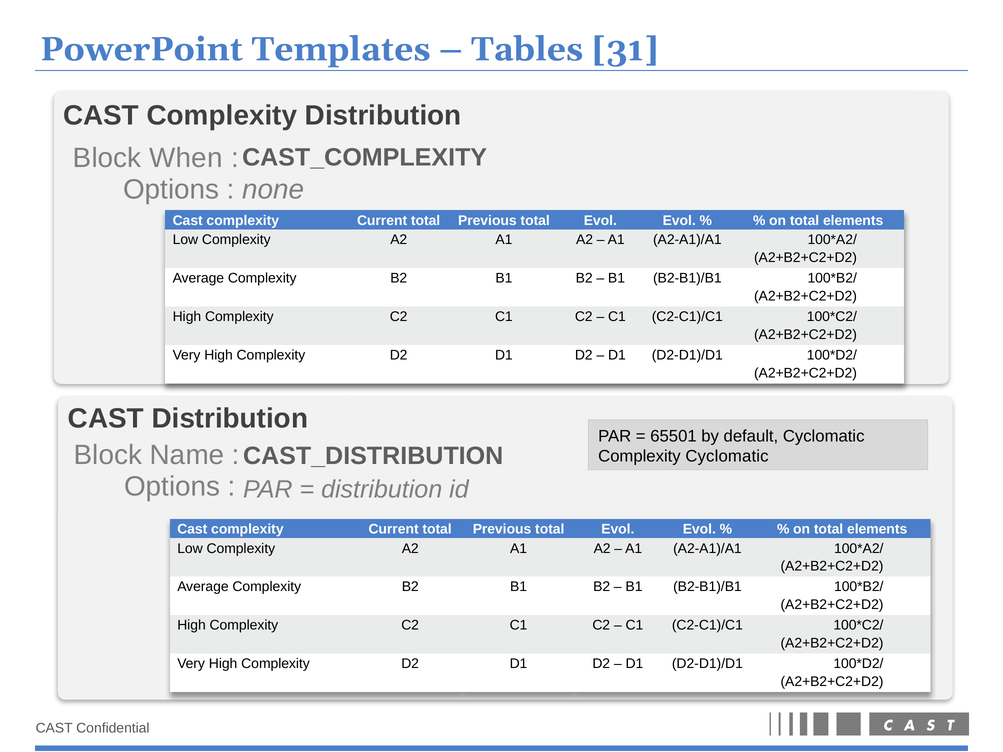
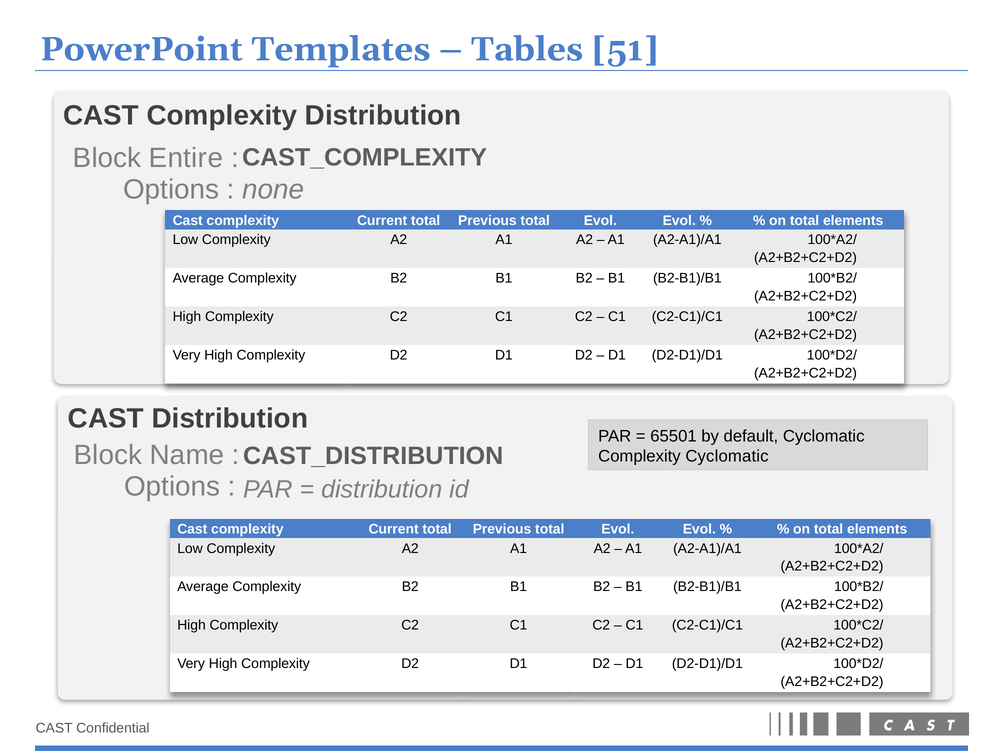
31: 31 -> 51 (625, 49)
When: When -> Entire (186, 158)
